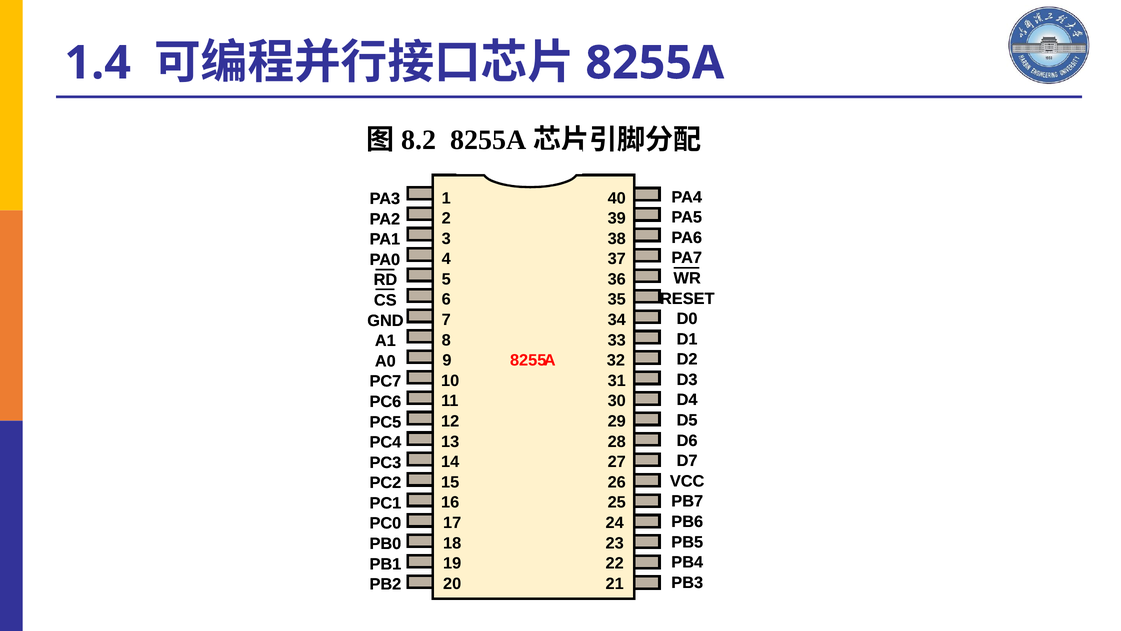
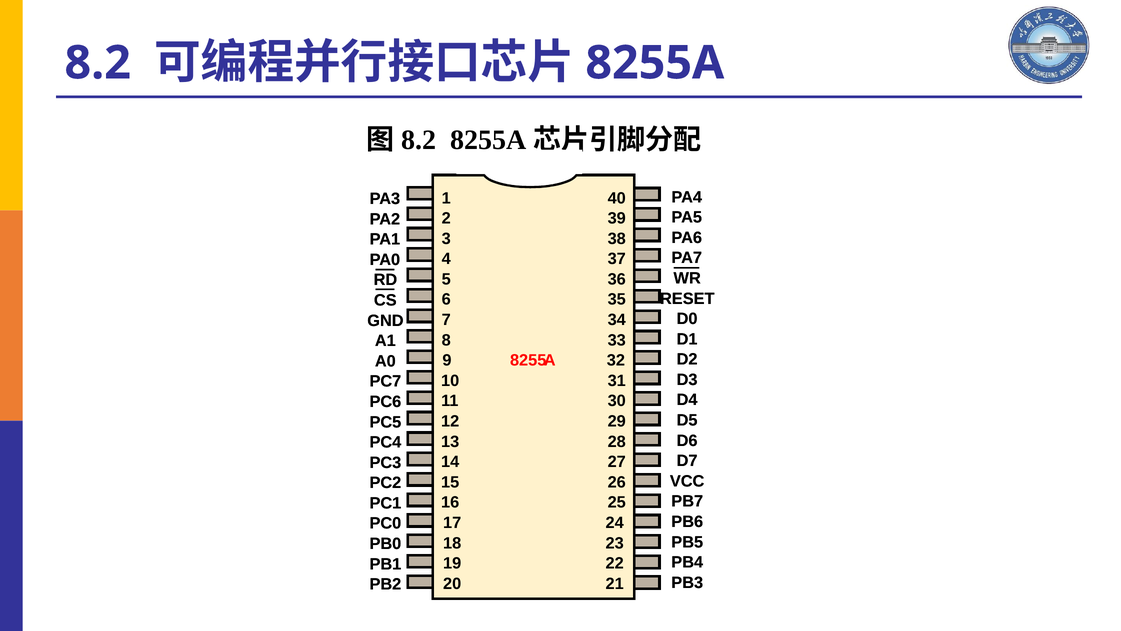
1.4: 1.4 -> 8.2 (98, 63)
